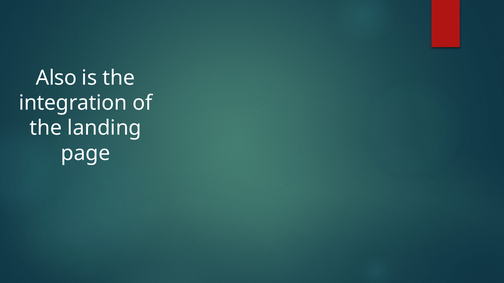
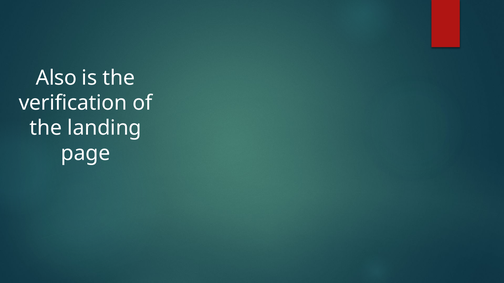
integration: integration -> verification (73, 103)
